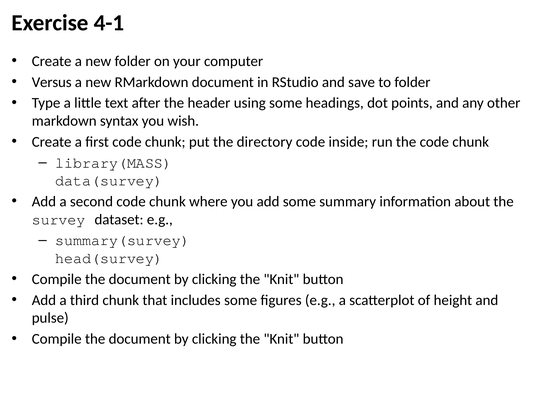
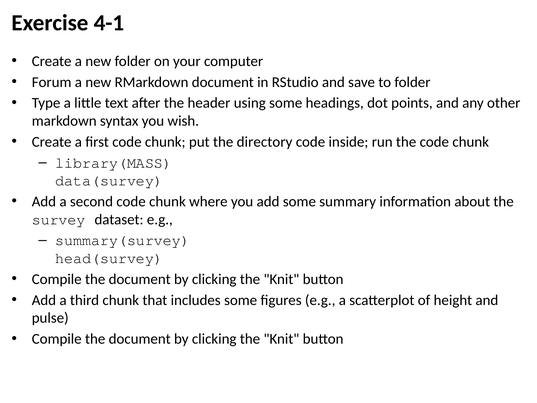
Versus: Versus -> Forum (52, 82)
